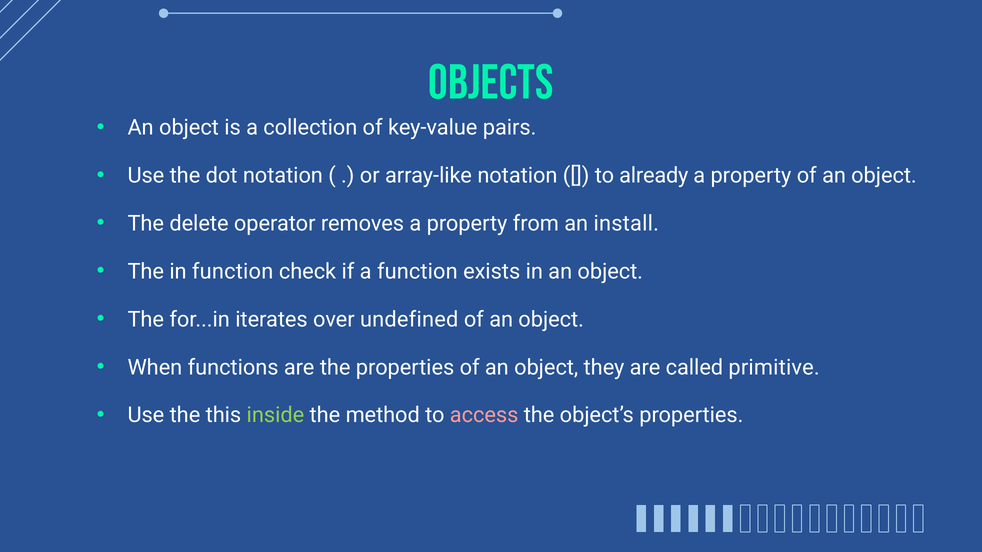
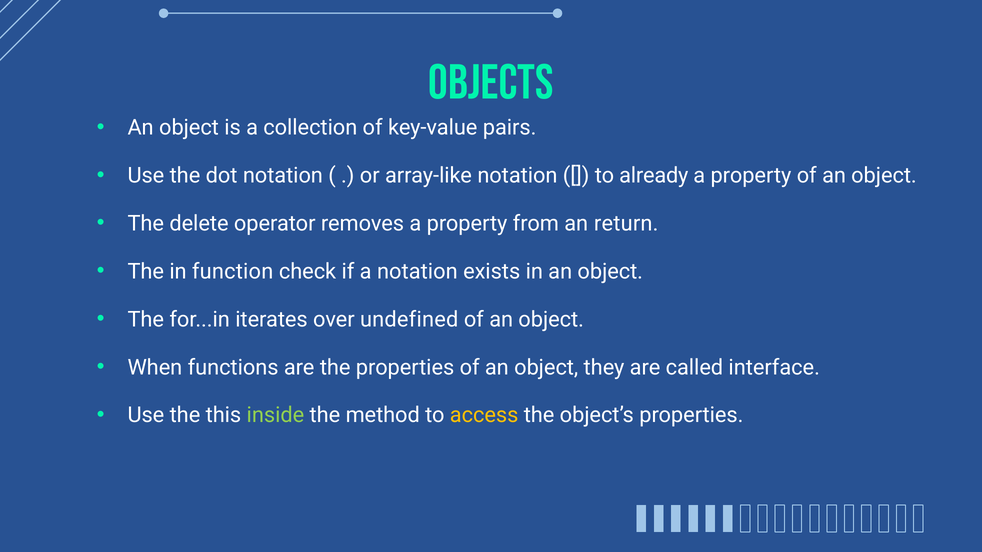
install: install -> return (626, 224)
a function: function -> notation (417, 272)
primitive: primitive -> interface (774, 368)
access colour: pink -> yellow (484, 416)
